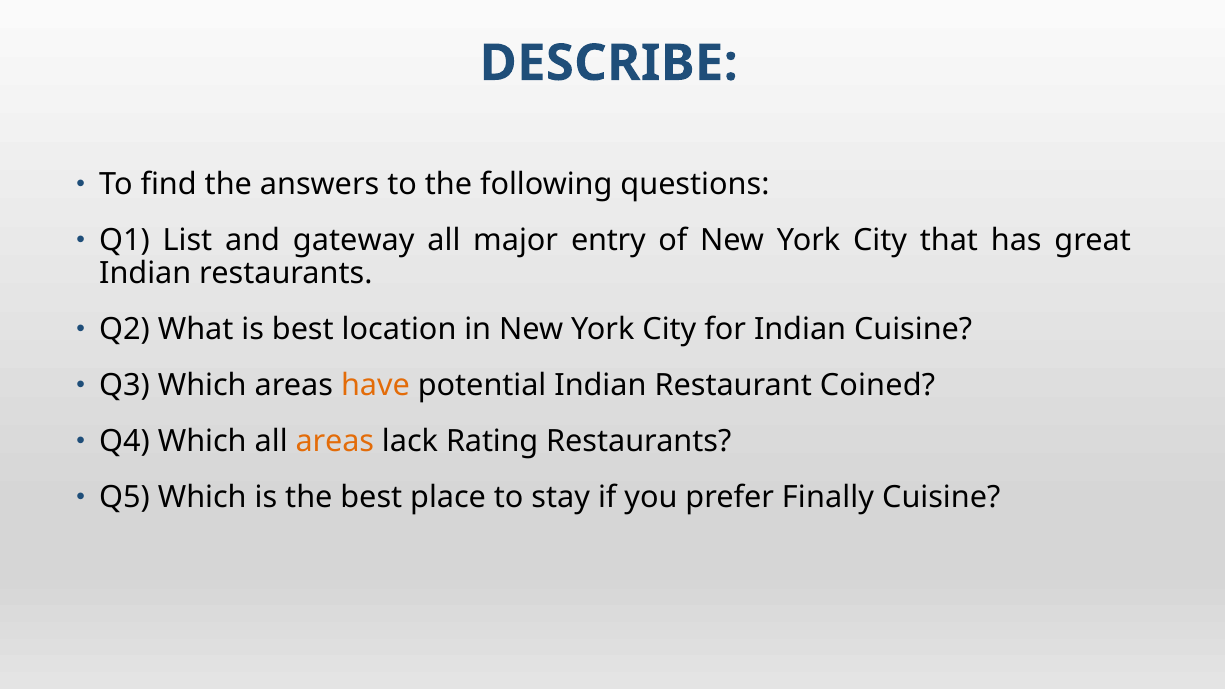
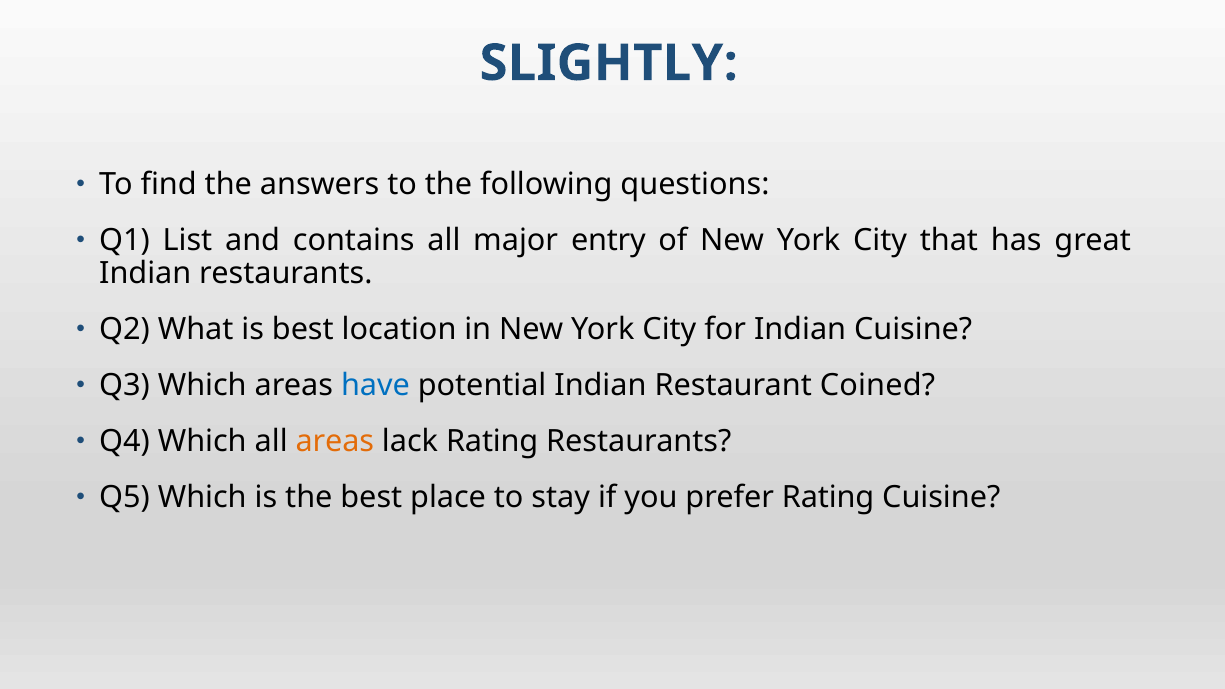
DESCRIBE: DESCRIBE -> SLIGHTLY (609, 63)
gateway: gateway -> contains (354, 241)
have colour: orange -> blue (375, 386)
prefer Finally: Finally -> Rating (828, 498)
